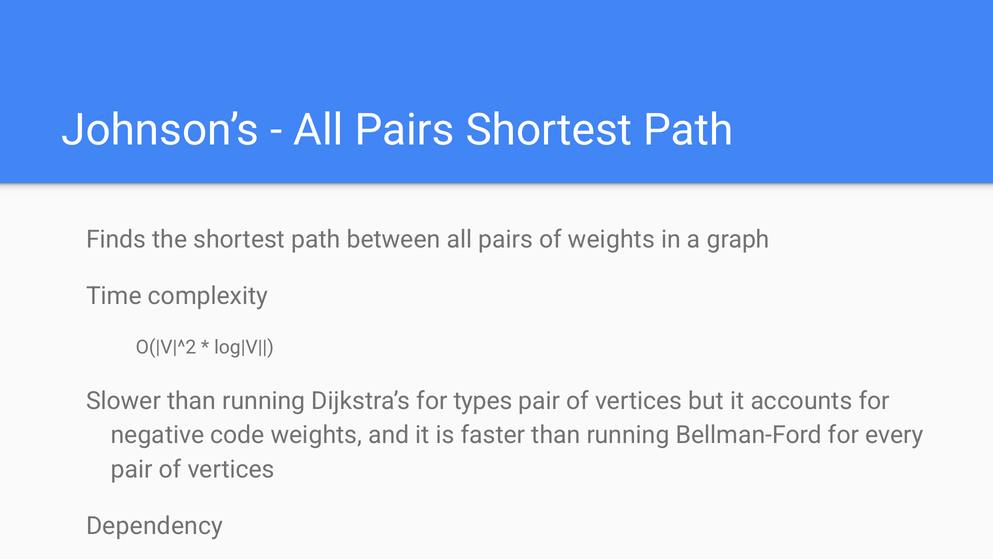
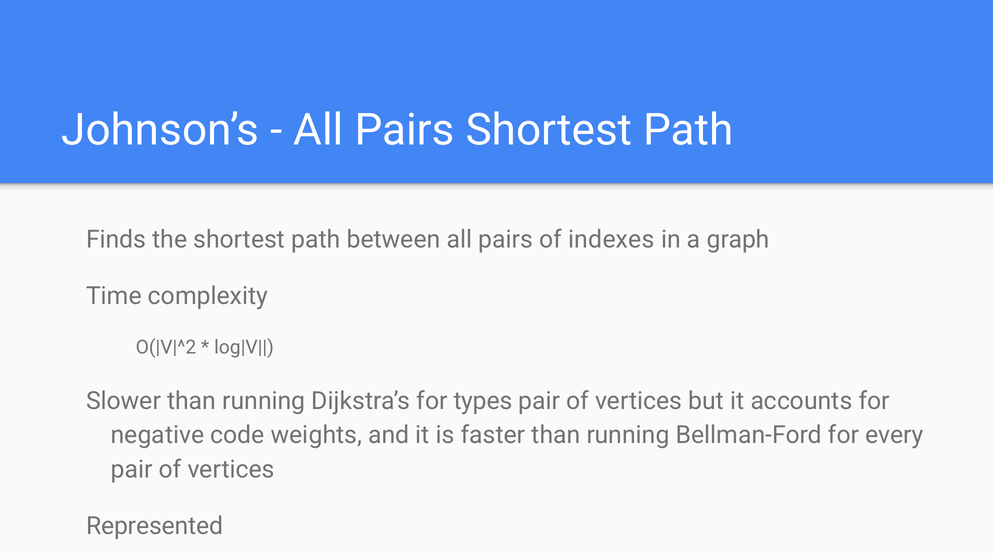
of weights: weights -> indexes (611, 239)
Dependency: Dependency -> Represented (155, 525)
